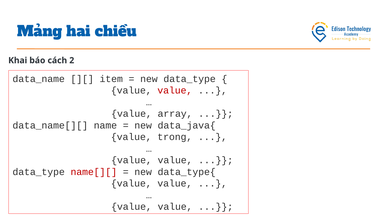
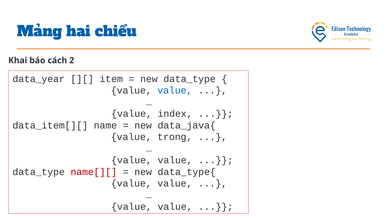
data_name: data_name -> data_year (39, 79)
value colour: red -> blue (175, 90)
array: array -> index (175, 114)
data_name[][: data_name[][ -> data_item[][ (50, 125)
